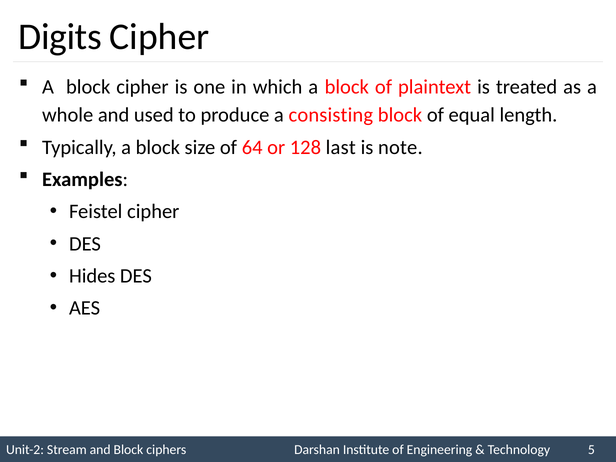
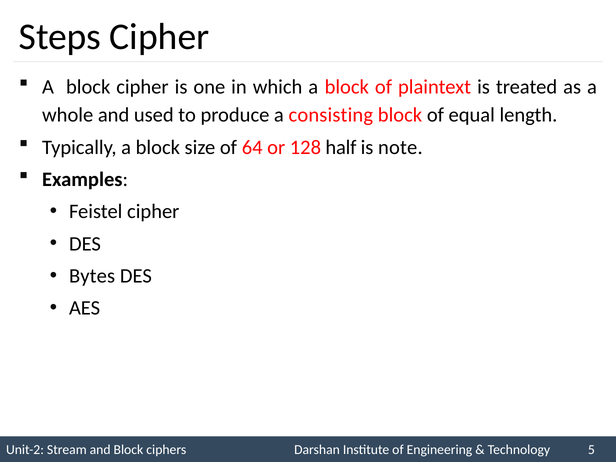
Digits: Digits -> Steps (60, 37)
last: last -> half (341, 147)
Hides: Hides -> Bytes (92, 276)
